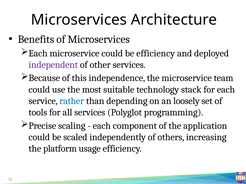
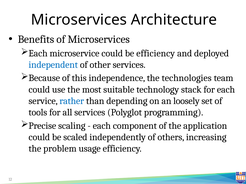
independent colour: purple -> blue (53, 65)
the microservice: microservice -> technologies (187, 78)
platform: platform -> problem (60, 149)
